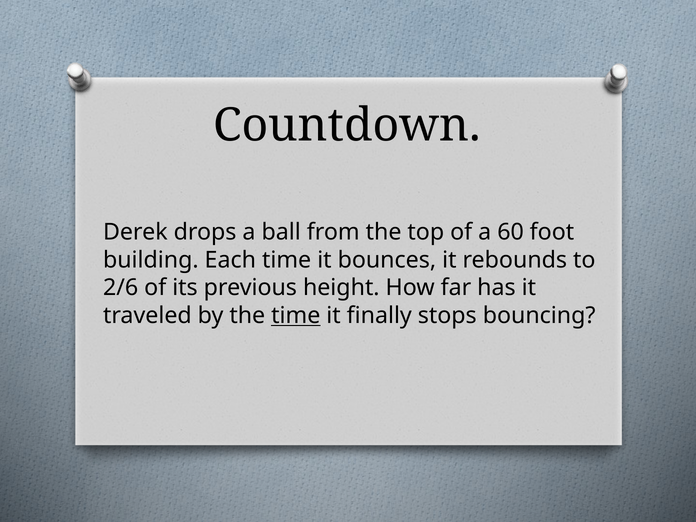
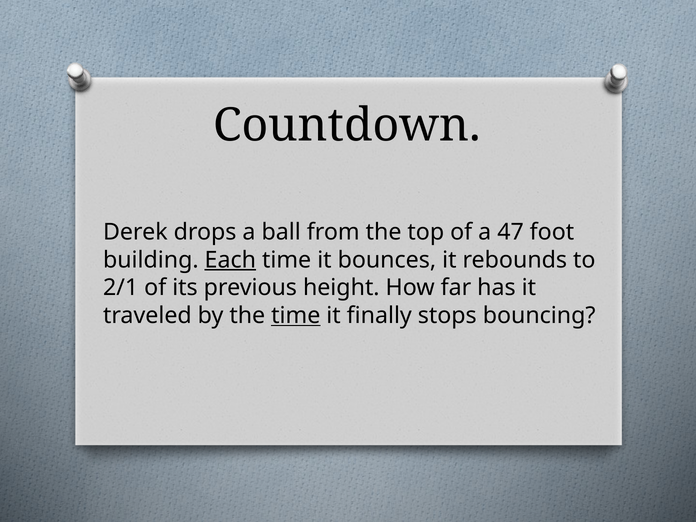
60: 60 -> 47 (511, 232)
Each underline: none -> present (230, 260)
2/6: 2/6 -> 2/1 (121, 288)
